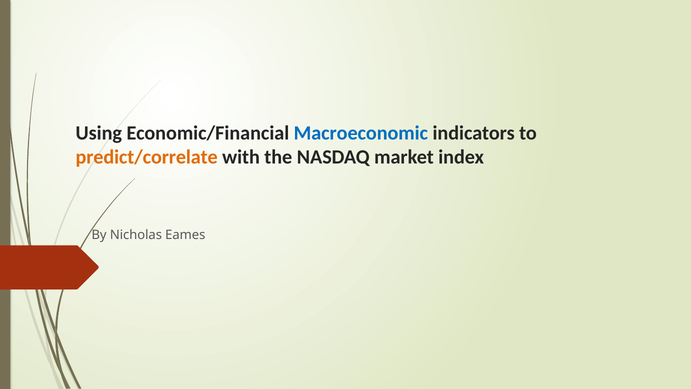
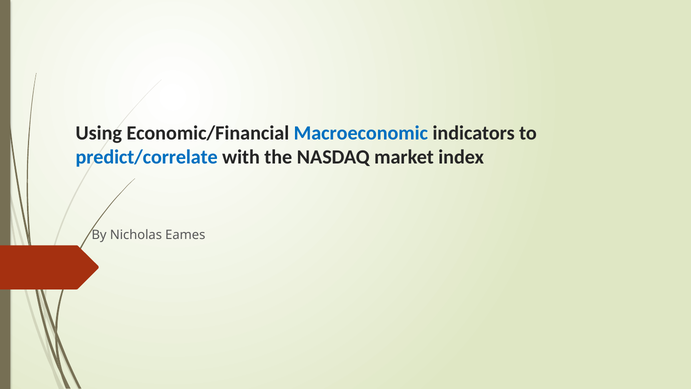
predict/correlate colour: orange -> blue (147, 157)
